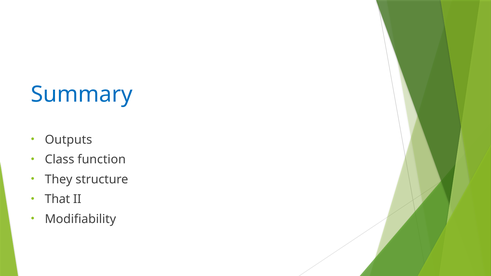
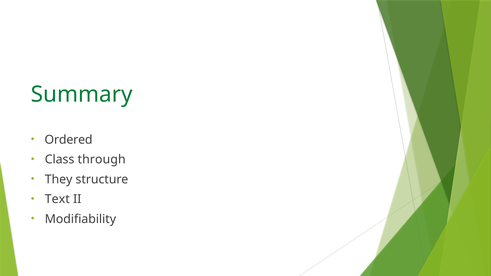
Summary colour: blue -> green (82, 95)
Outputs: Outputs -> Ordered (69, 140)
function: function -> through (102, 160)
That: That -> Text (57, 199)
